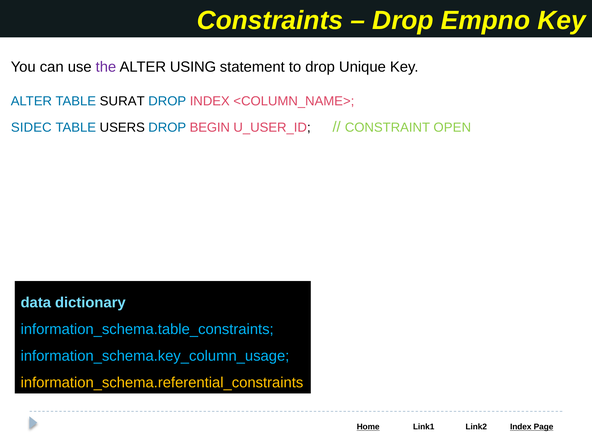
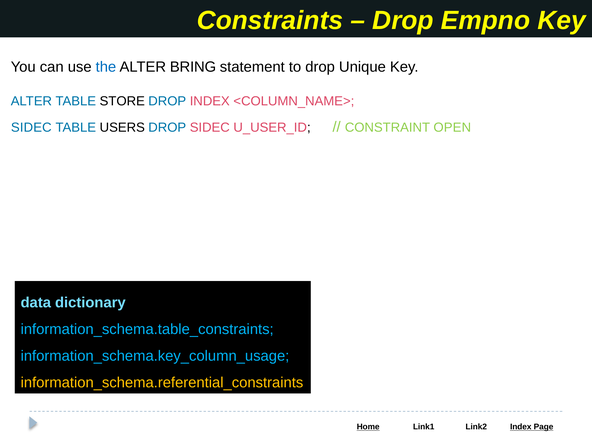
the colour: purple -> blue (106, 67)
USING: USING -> BRING (193, 67)
SURAT: SURAT -> STORE (122, 101)
DROP BEGIN: BEGIN -> SIDEC (210, 127)
